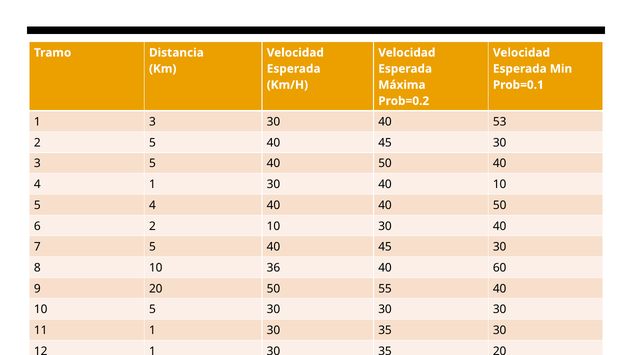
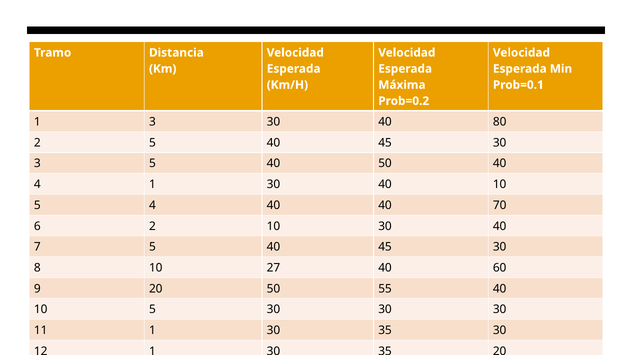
53: 53 -> 80 (500, 122)
40 40 50: 50 -> 70 (500, 206)
36: 36 -> 27 (273, 268)
